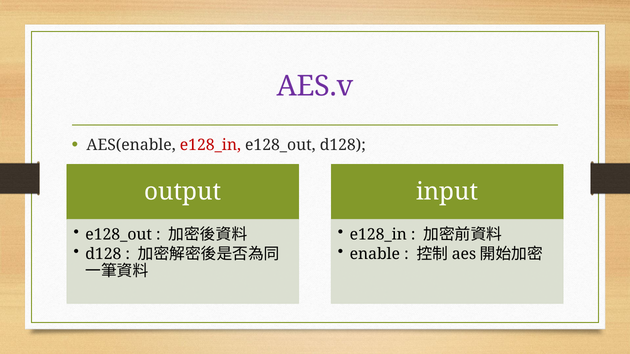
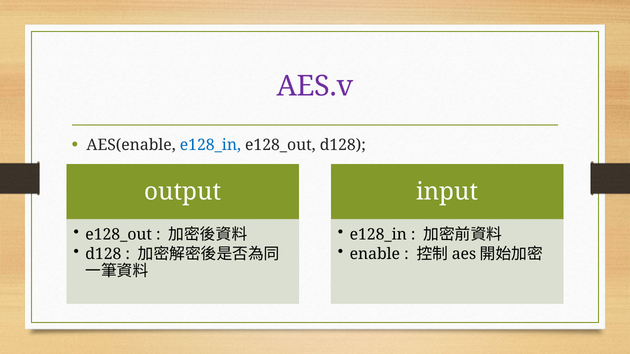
e128_in colour: red -> blue (210, 145)
